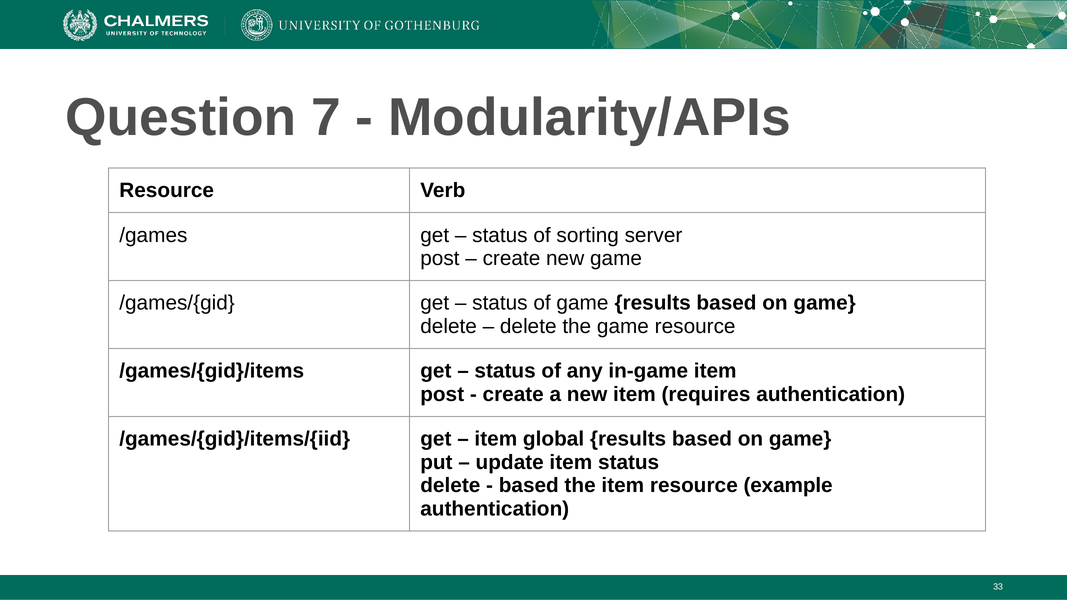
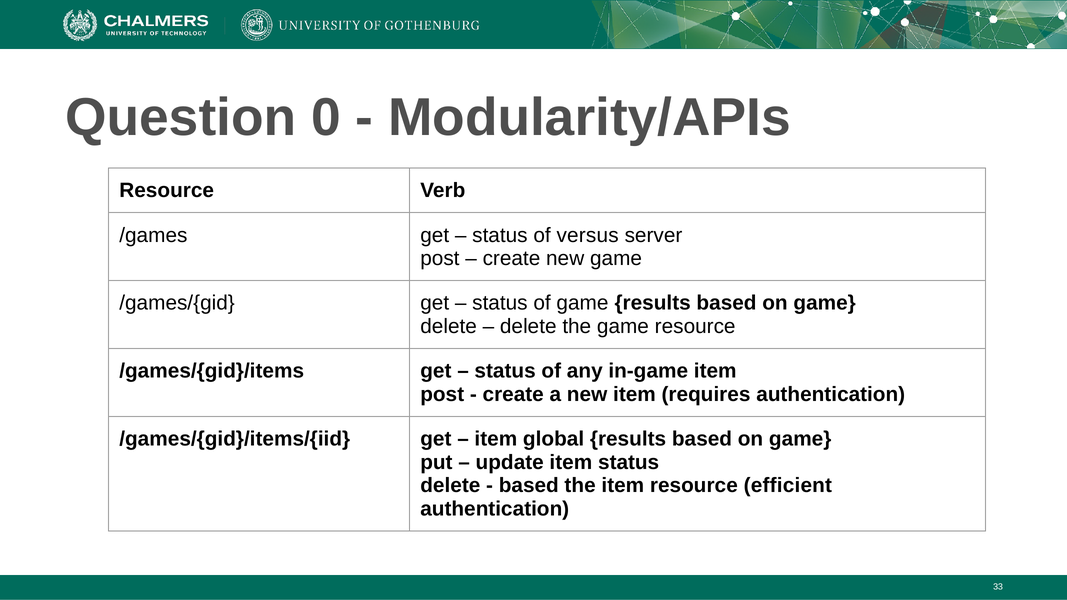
7: 7 -> 0 (326, 118)
sorting: sorting -> versus (588, 235)
example: example -> efficient (788, 486)
